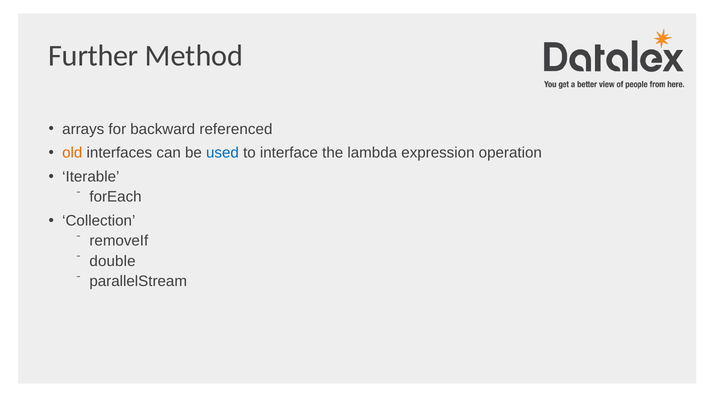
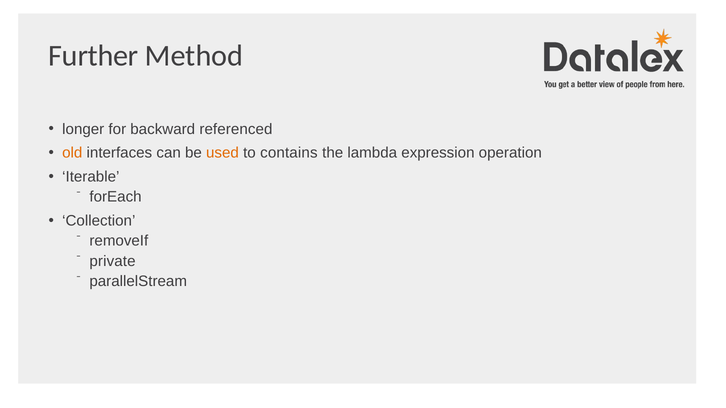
arrays: arrays -> longer (83, 129)
used colour: blue -> orange (222, 153)
interface: interface -> contains (289, 153)
double: double -> private (113, 261)
